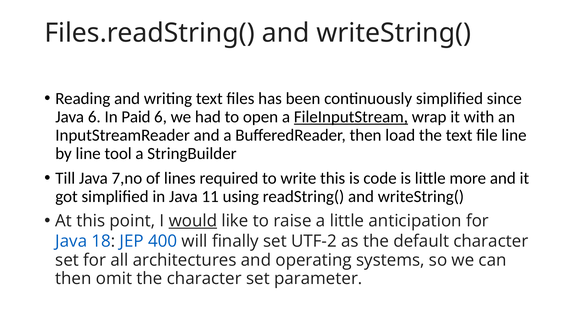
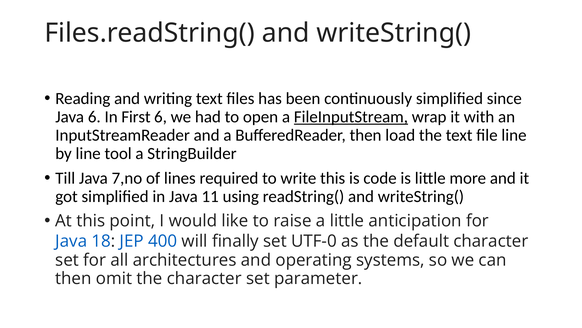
Paid: Paid -> First (136, 117)
would underline: present -> none (193, 221)
UTF-2: UTF-2 -> UTF-0 (314, 241)
